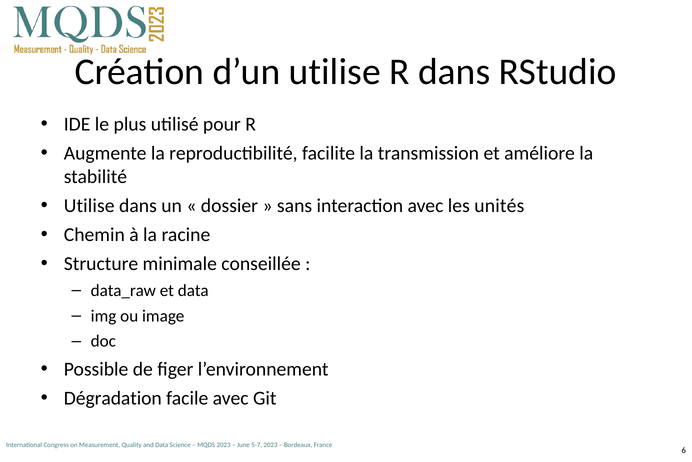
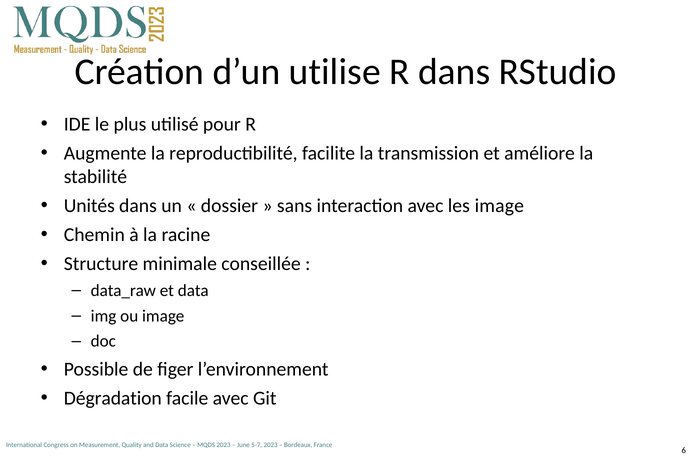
Utilise: Utilise -> Unités (89, 206)
les unités: unités -> image (499, 206)
